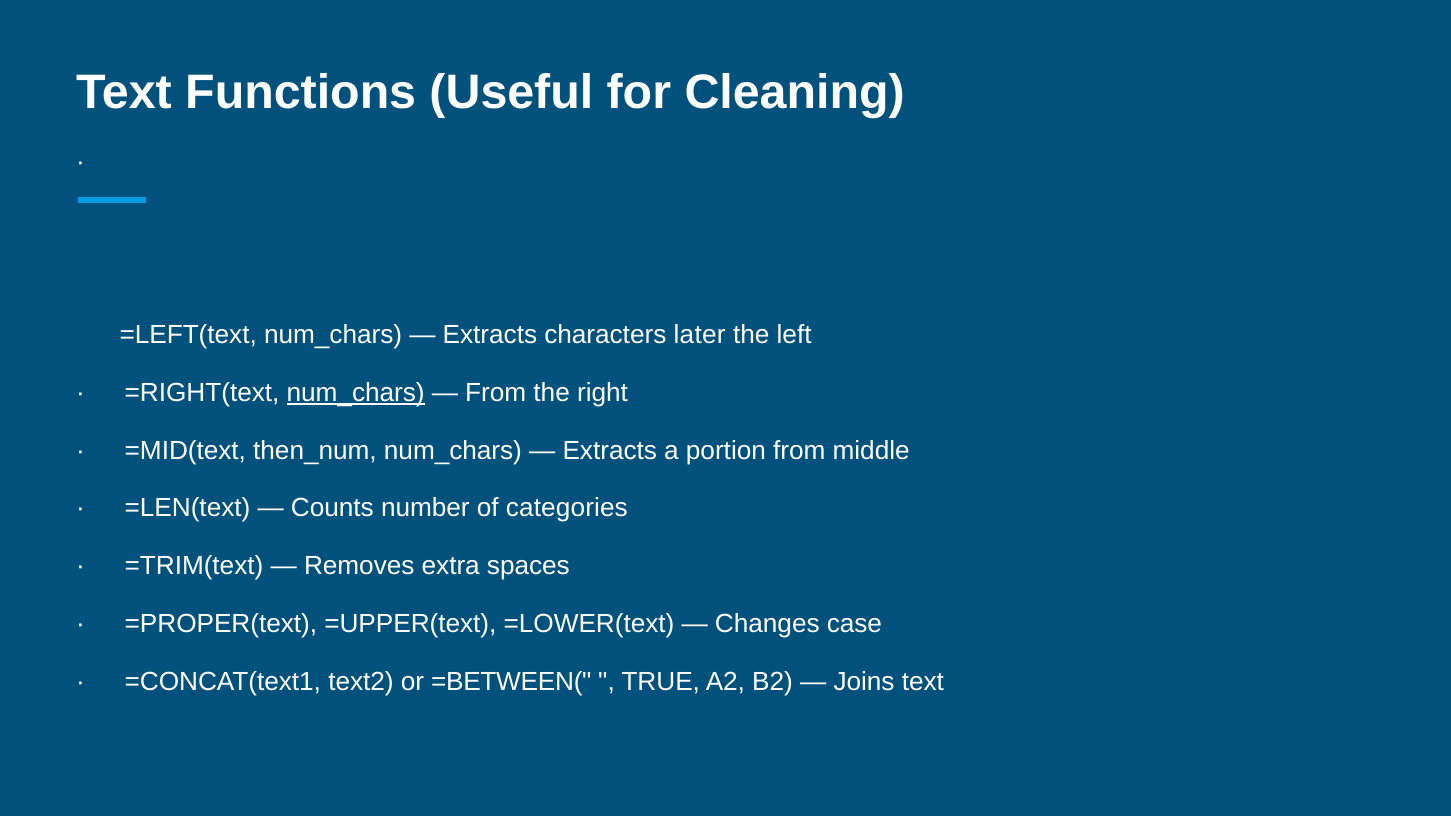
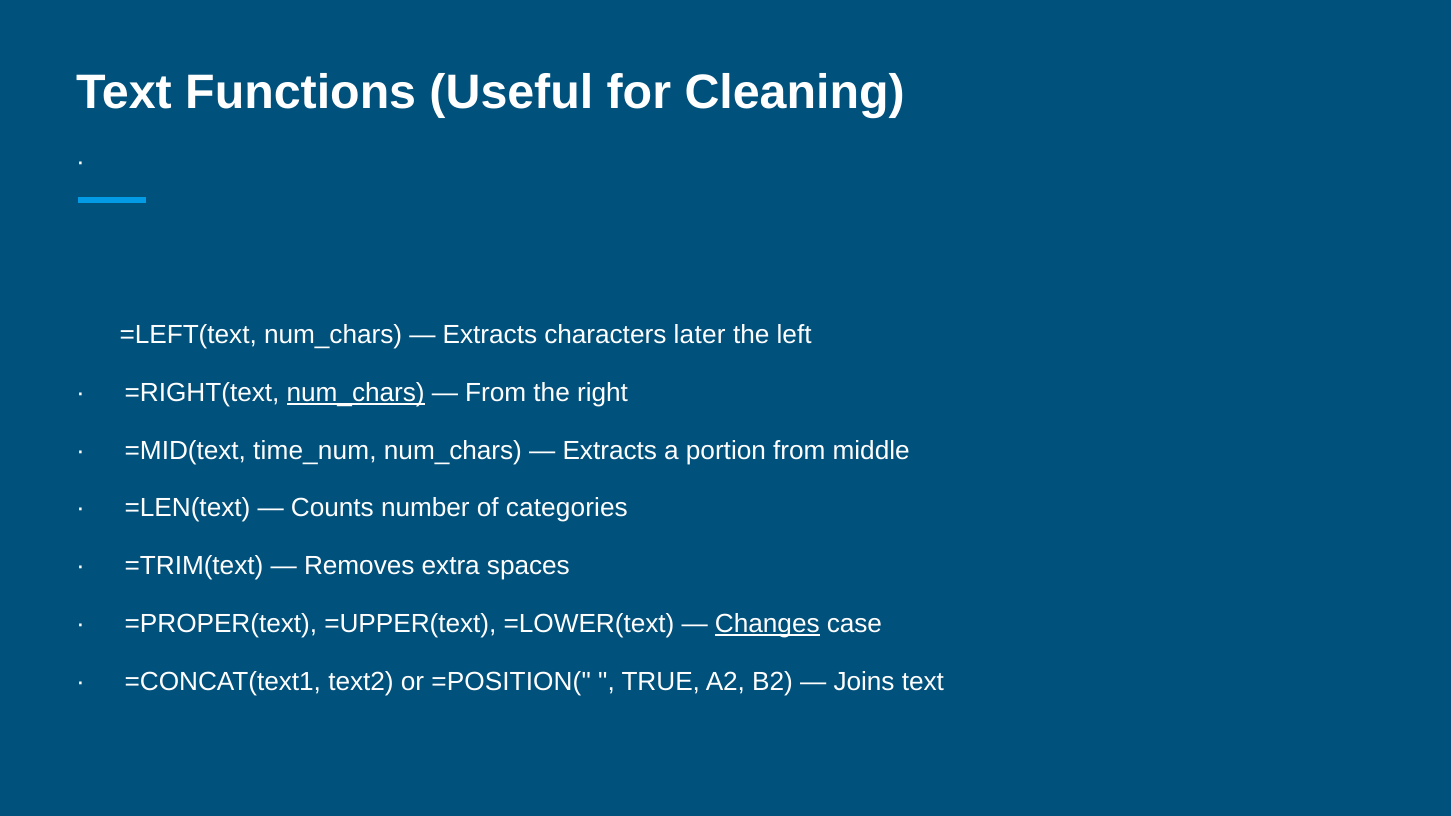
then_num: then_num -> time_num (315, 451)
Changes underline: none -> present (767, 624)
=BETWEEN(: =BETWEEN( -> =POSITION( (511, 682)
